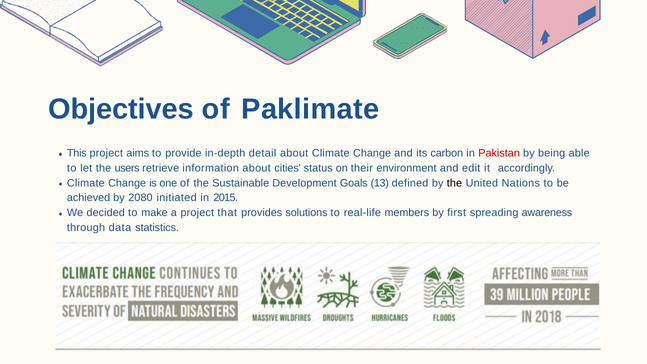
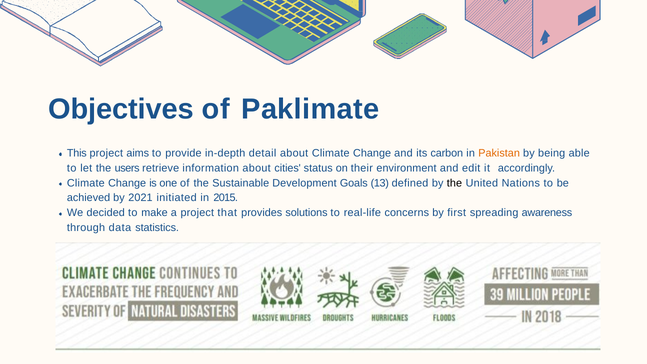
Pakistan colour: red -> orange (499, 153)
2080: 2080 -> 2021 (140, 198)
members: members -> concerns (407, 213)
